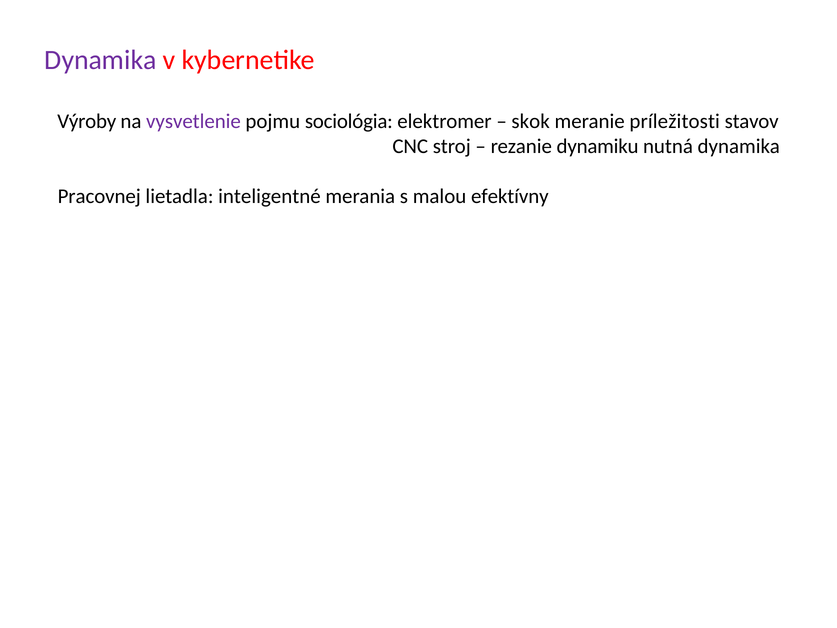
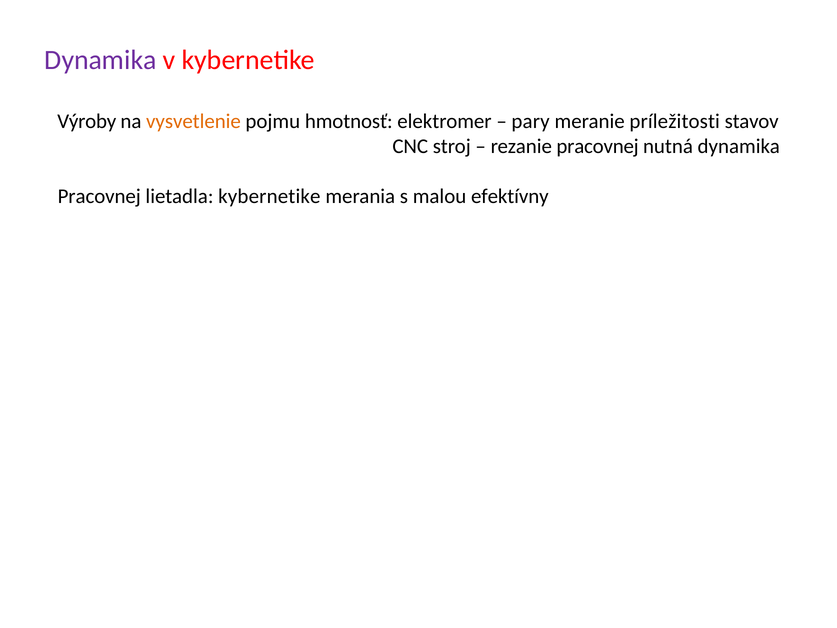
vysvetlenie colour: purple -> orange (193, 121)
sociológia: sociológia -> hmotnosť (349, 121)
skok: skok -> pary (531, 121)
rezanie dynamiku: dynamiku -> pracovnej (598, 146)
lietadla inteligentné: inteligentné -> kybernetike (269, 196)
